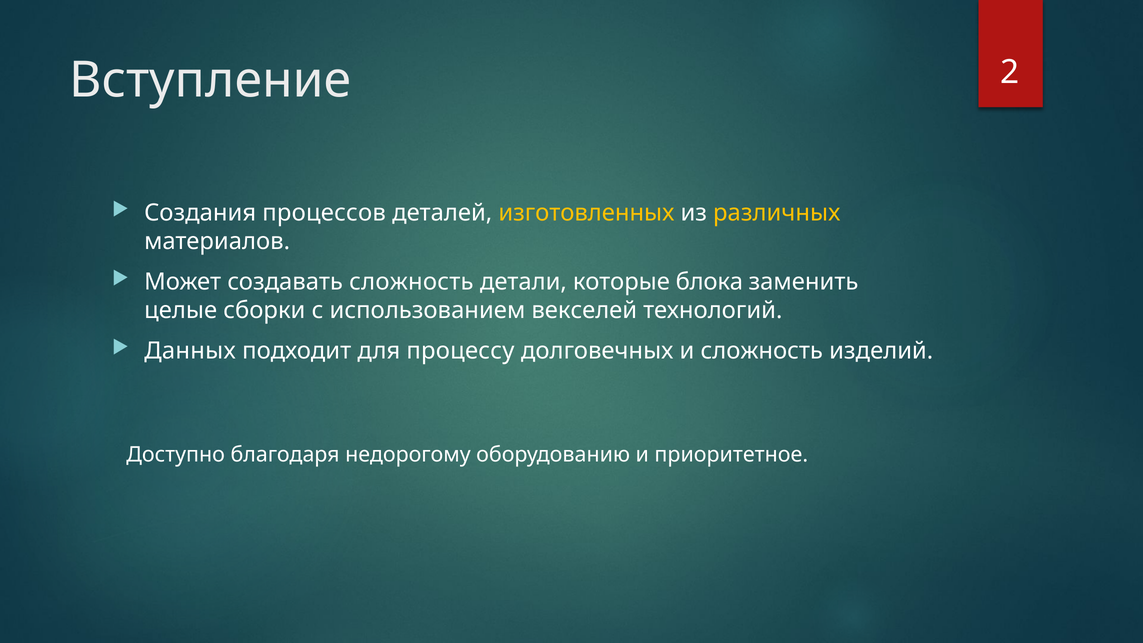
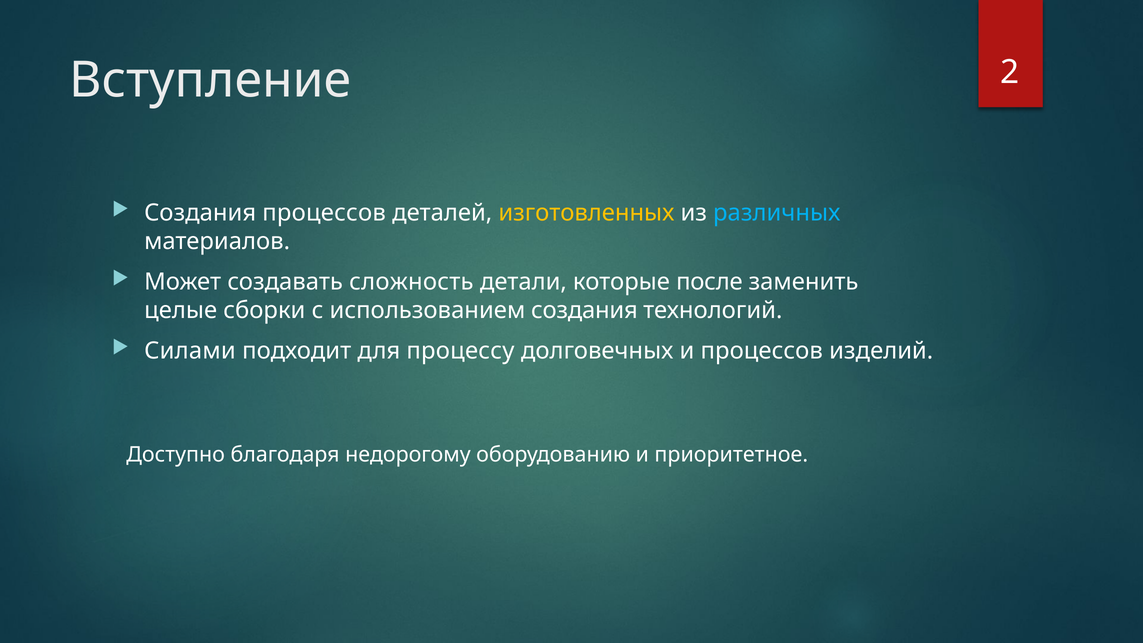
различных colour: yellow -> light blue (777, 213)
блока: блока -> после (709, 282)
использованием векселей: векселей -> создания (584, 310)
Данных: Данных -> Силами (190, 351)
и сложность: сложность -> процессов (762, 351)
